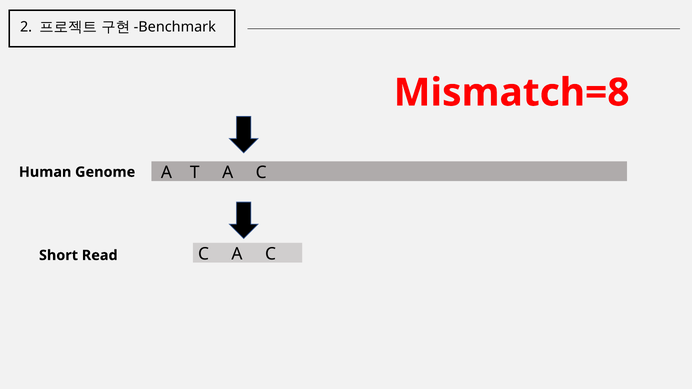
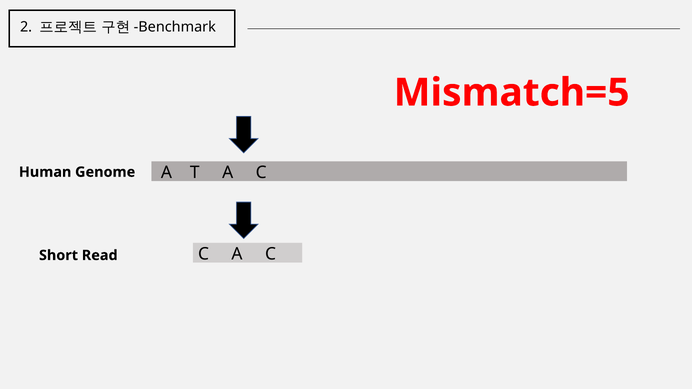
Mismatch=8: Mismatch=8 -> Mismatch=5 (512, 93)
